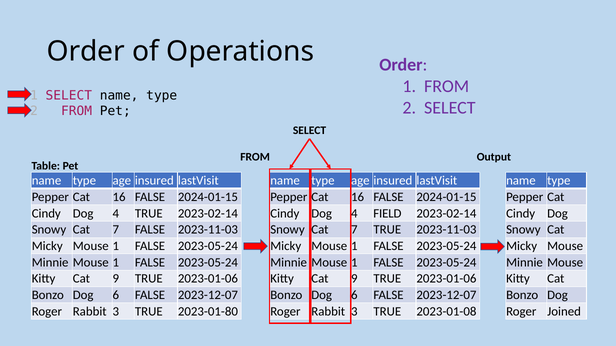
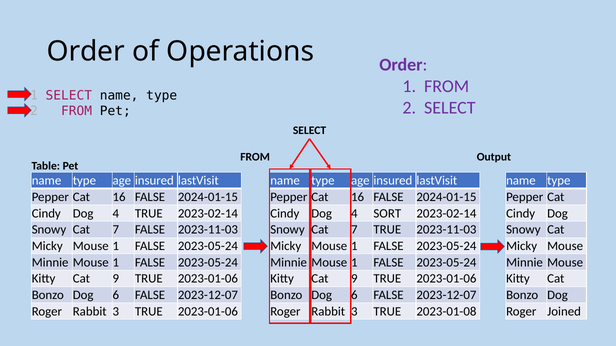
FIELD: FIELD -> SORT (387, 214)
3 TRUE 2023-01-80: 2023-01-80 -> 2023-01-06 (208, 312)
